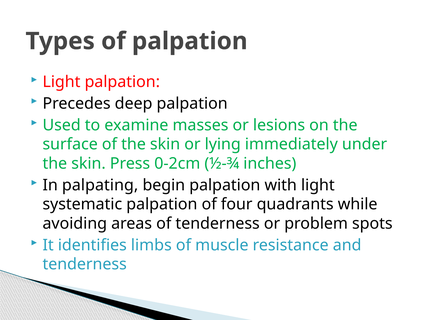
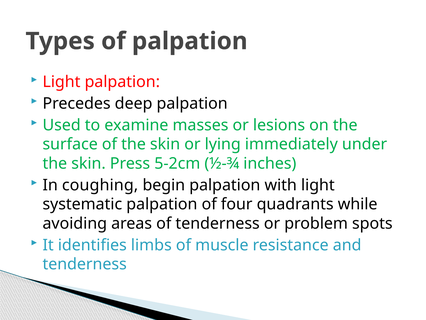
0-2cm: 0-2cm -> 5-2cm (177, 163)
palpating: palpating -> coughing (100, 185)
